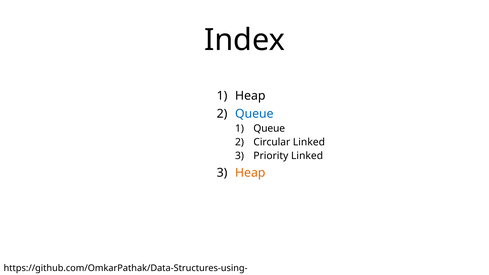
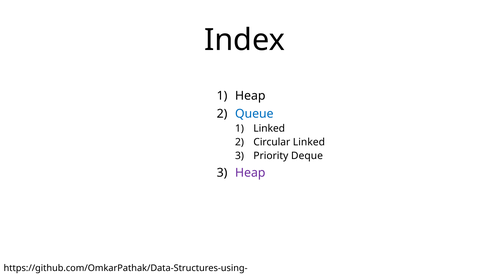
Queue: Queue -> Linked (269, 129)
Priority Linked: Linked -> Deque (307, 156)
Heap colour: orange -> purple (250, 173)
